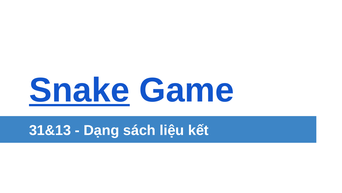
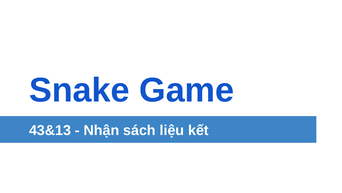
Snake underline: present -> none (79, 90)
31&13: 31&13 -> 43&13 (50, 130)
Dạng: Dạng -> Nhận (101, 130)
